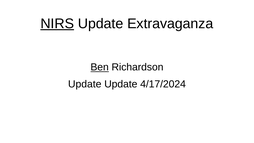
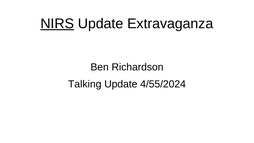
Ben underline: present -> none (100, 67)
Update: Update -> Talking (85, 84)
4/17/2024: 4/17/2024 -> 4/55/2024 (163, 84)
